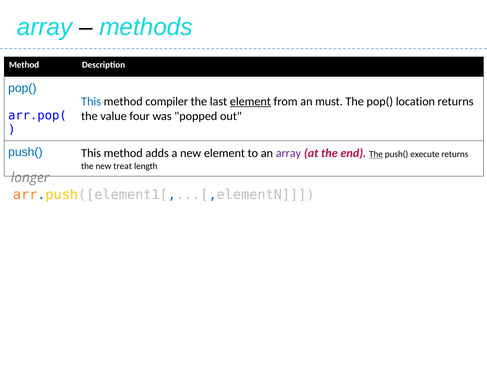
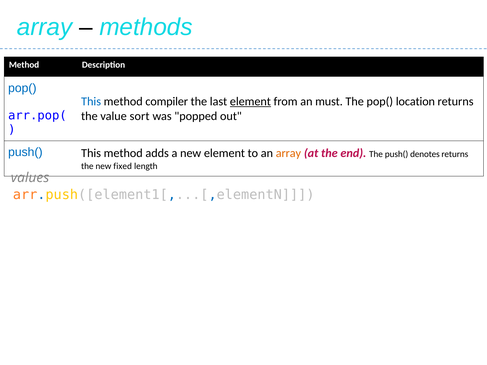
four: four -> sort (140, 116)
array colour: purple -> orange (288, 153)
The underline: present -> none (376, 154)
execute: execute -> denotes (425, 154)
treat: treat -> fixed (123, 166)
longer: longer -> values (30, 178)
